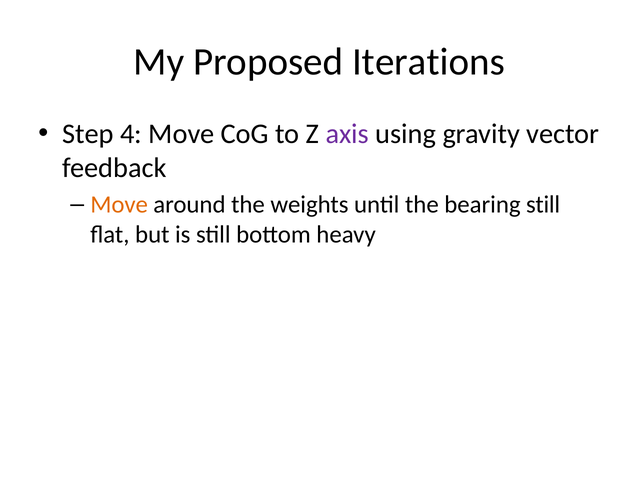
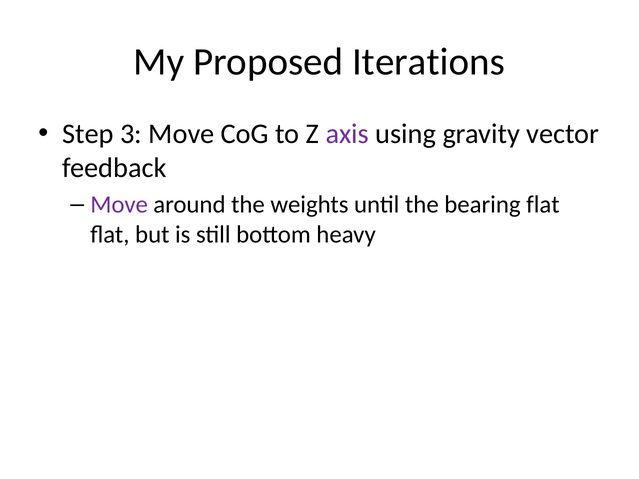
4: 4 -> 3 (131, 134)
Move colour: orange -> purple (119, 205)
bearing still: still -> flat (543, 205)
